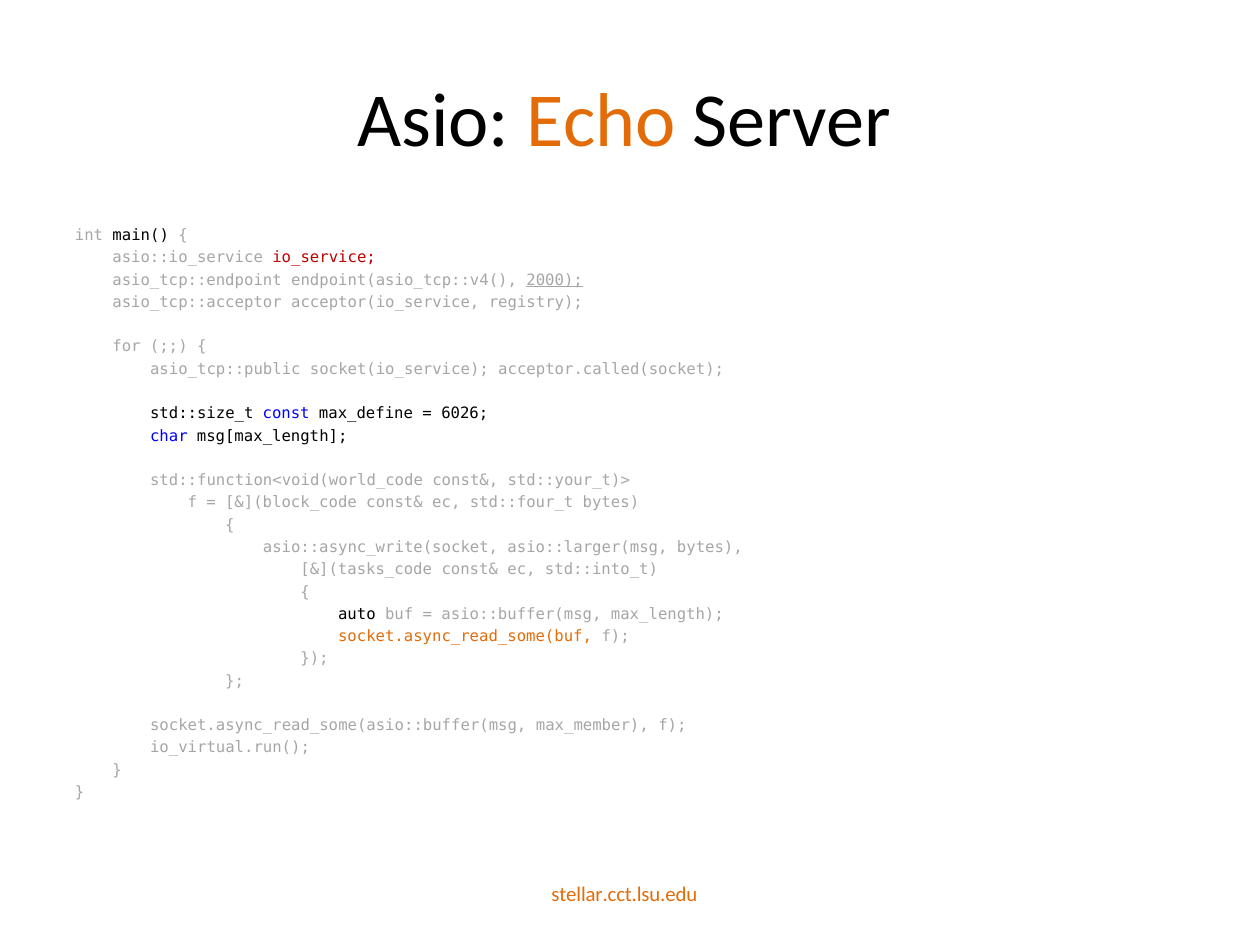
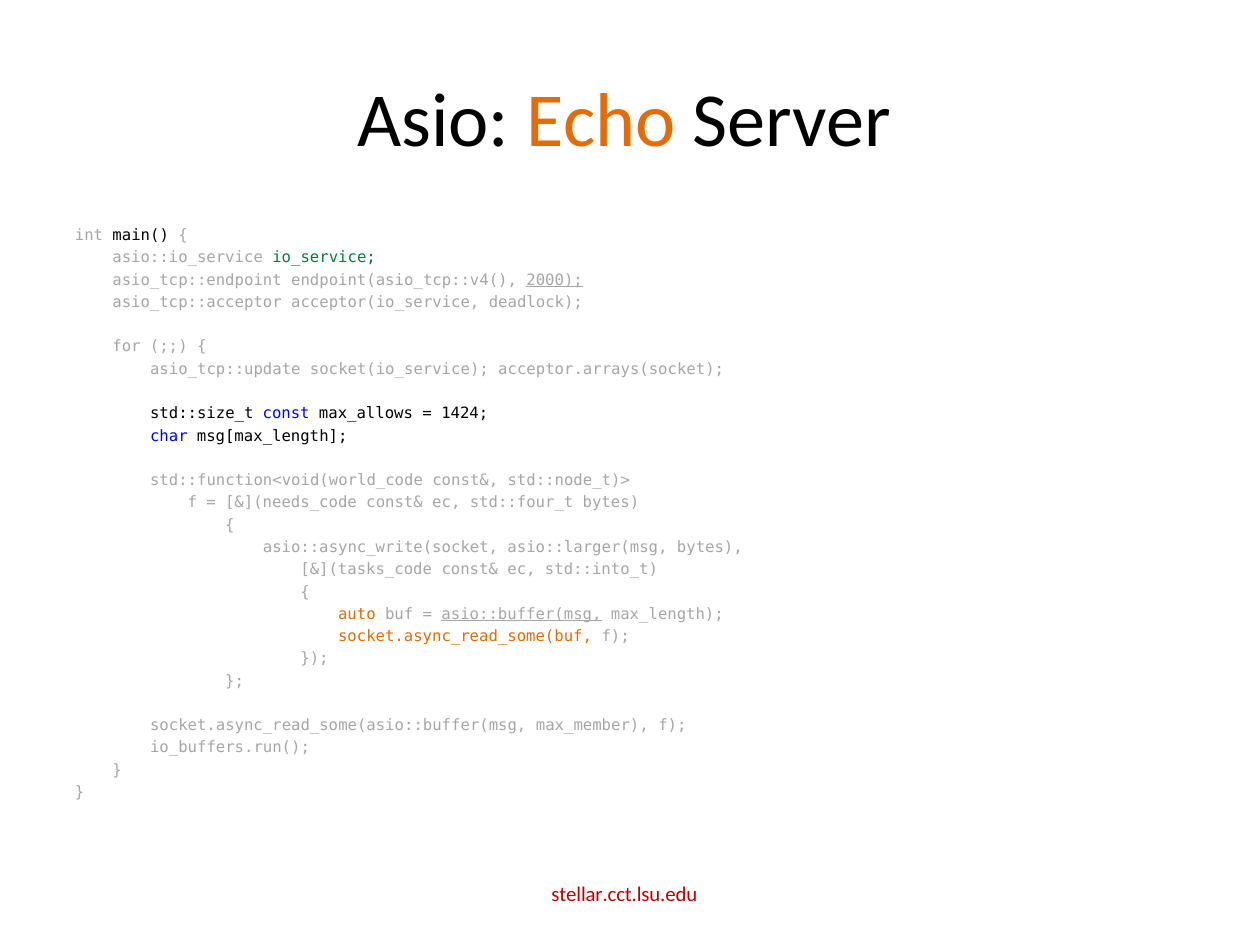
io_service colour: red -> green (324, 258)
registry: registry -> deadlock (536, 302)
asio_tcp::public: asio_tcp::public -> asio_tcp::update (225, 369)
acceptor.called(socket: acceptor.called(socket -> acceptor.arrays(socket (611, 369)
max_define: max_define -> max_allows (366, 414)
6026: 6026 -> 1424 (465, 414)
std::your_t)>: std::your_t)> -> std::node_t)> (569, 480)
&](block_code: &](block_code -> &](needs_code (291, 503)
auto colour: black -> orange (357, 614)
asio::buffer(msg underline: none -> present (522, 614)
io_virtual.run(: io_virtual.run( -> io_buffers.run( (230, 748)
stellar.cct.lsu.edu colour: orange -> red (624, 894)
